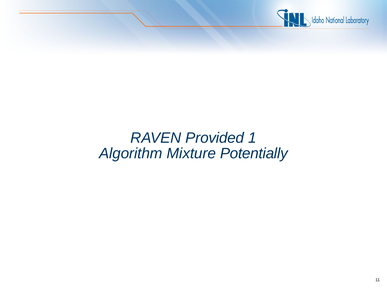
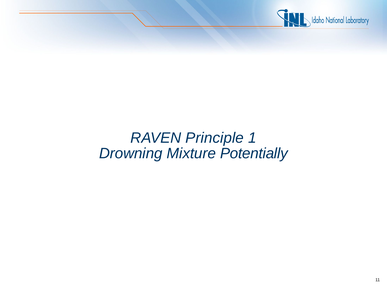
Provided: Provided -> Principle (215, 138)
Algorithm: Algorithm -> Drowning (131, 153)
